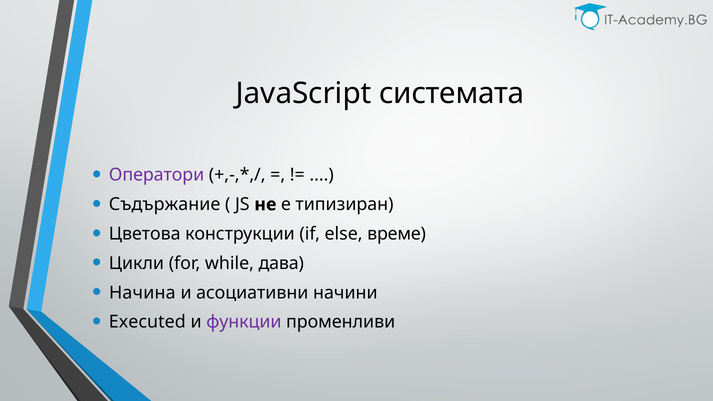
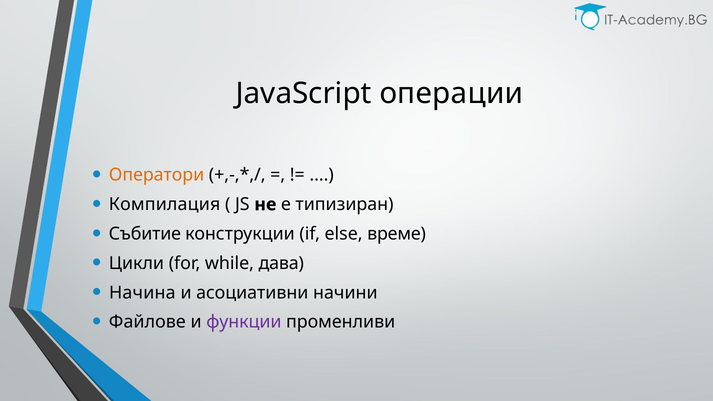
системата: системата -> операции (451, 93)
Оператори colour: purple -> orange (157, 175)
Съдържание: Съдържание -> Компилация (165, 204)
Цветова: Цветова -> Събитие (145, 234)
Executed: Executed -> Файлове (147, 322)
